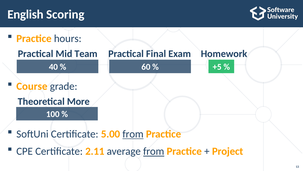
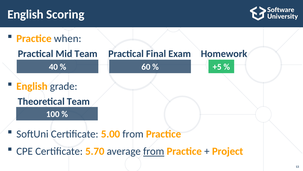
hours: hours -> when (68, 38)
Course: Course -> English (32, 86)
Theoretical More: More -> Team (78, 101)
from underline: present -> none (133, 134)
2.11: 2.11 -> 5.70 (95, 151)
